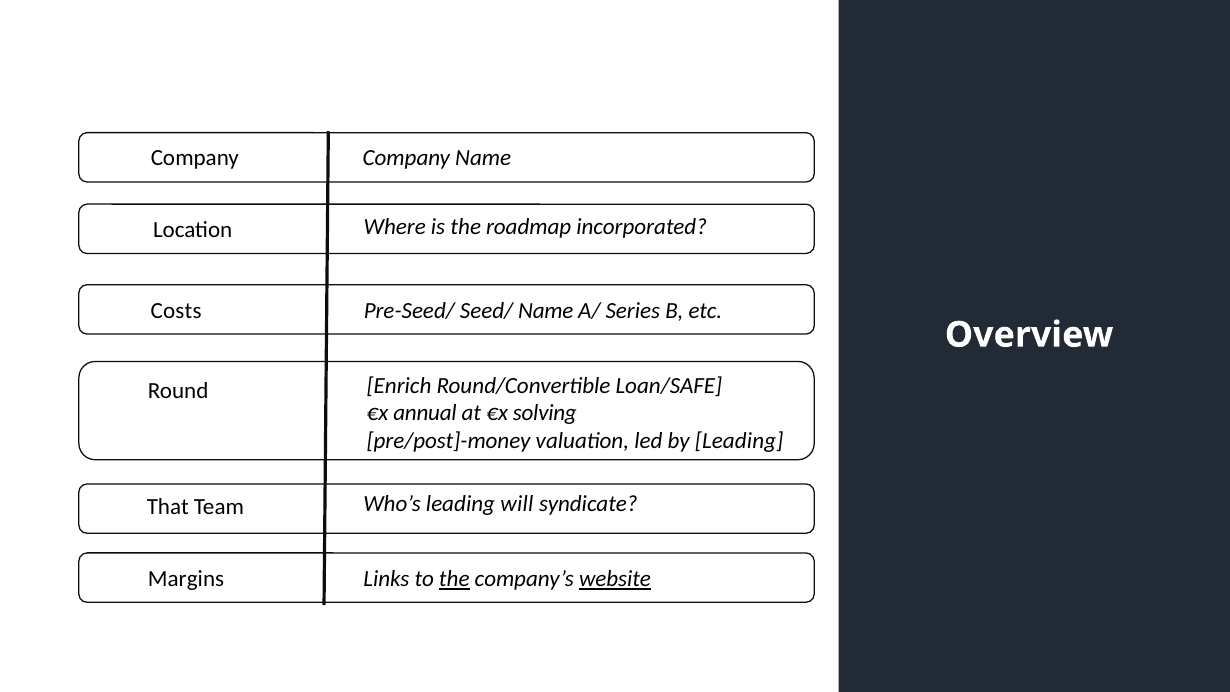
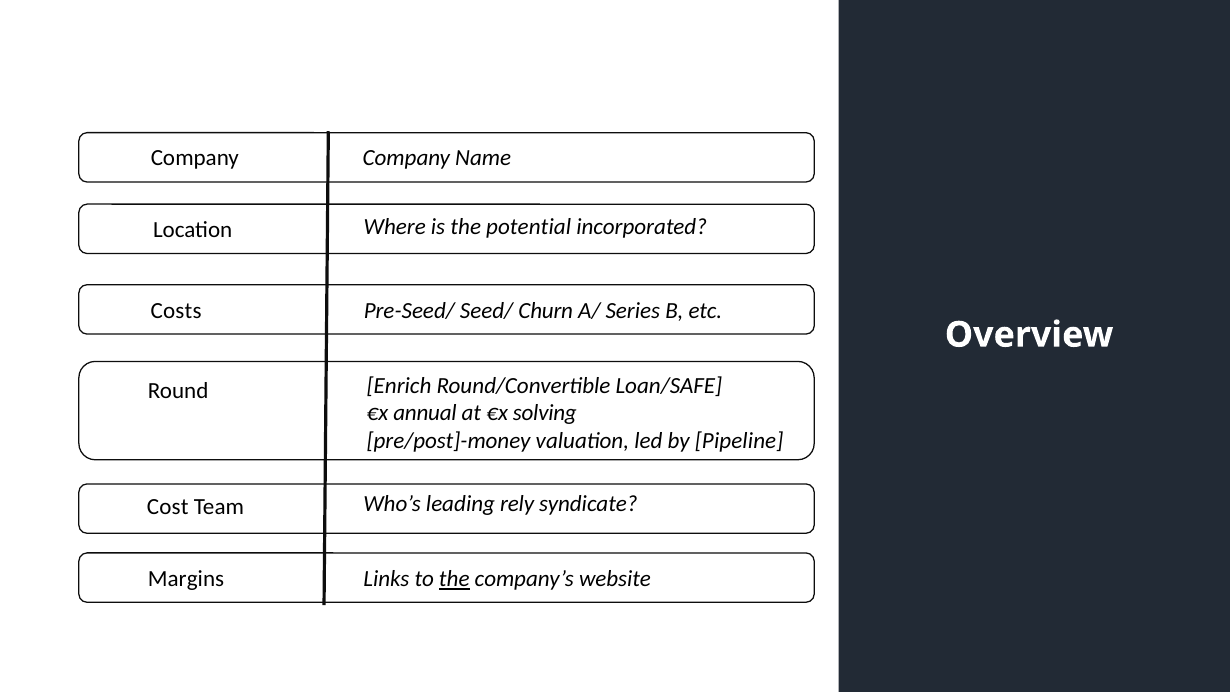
roadmap: roadmap -> potential (529, 227)
Seed/ Name: Name -> Churn (546, 311)
by Leading: Leading -> Pipeline (739, 441)
will: will -> rely (517, 504)
That: That -> Cost (168, 506)
website underline: present -> none (615, 579)
